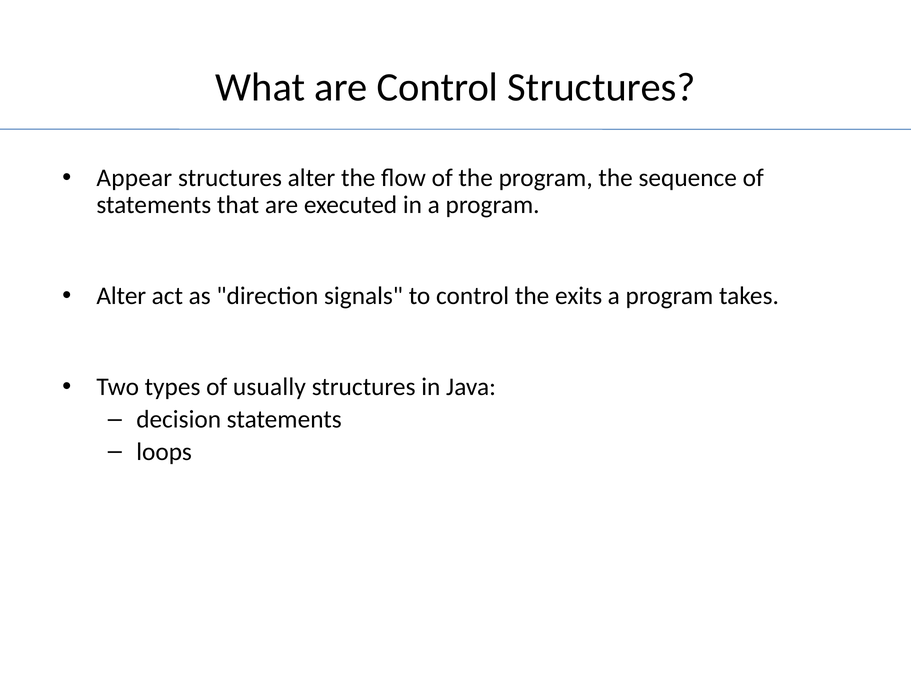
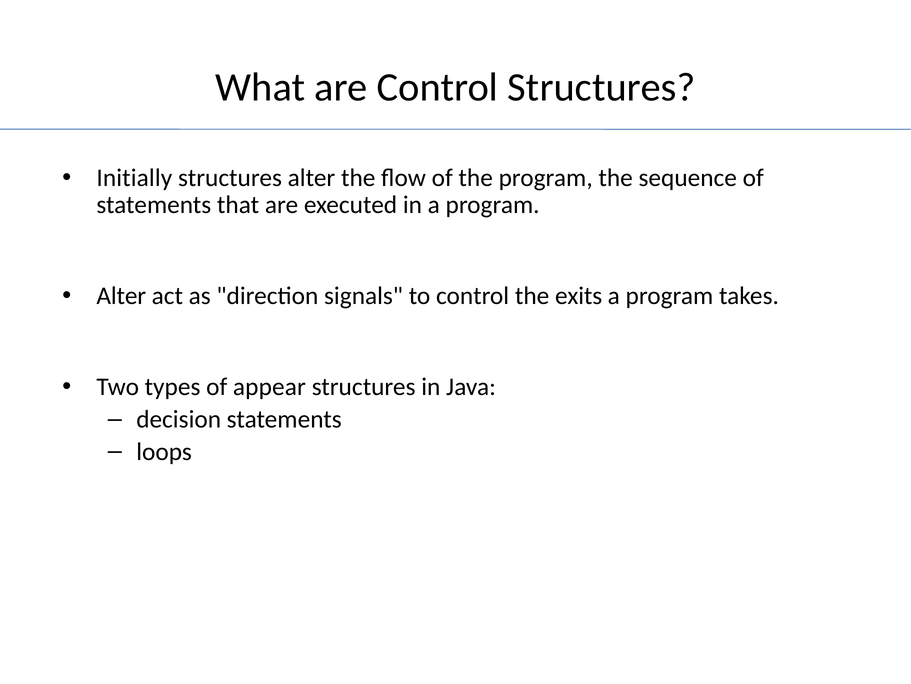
Appear: Appear -> Initially (134, 178)
usually: usually -> appear (269, 386)
